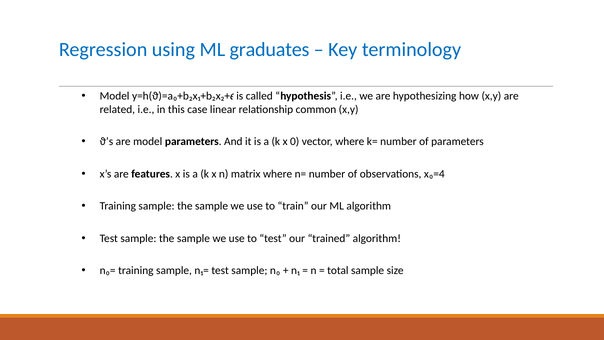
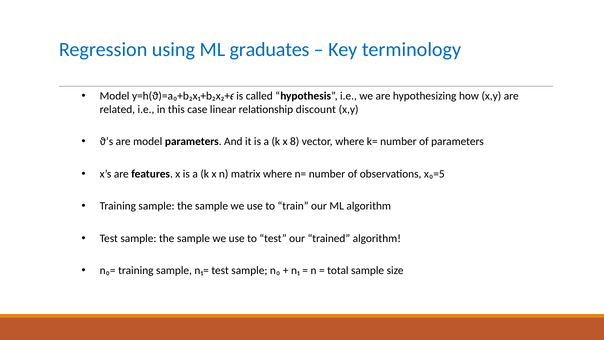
common: common -> discount (316, 109)
0: 0 -> 8 (295, 142)
x₀=4: x₀=4 -> x₀=5 (434, 174)
